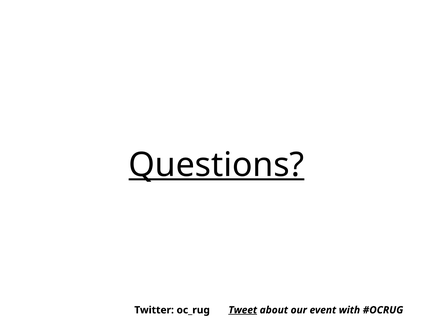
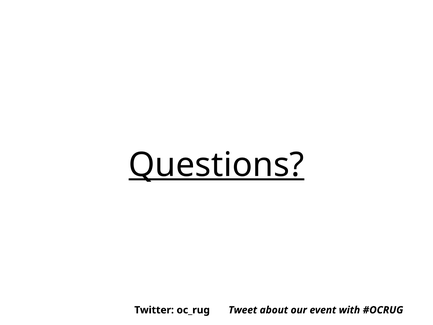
Tweet underline: present -> none (243, 310)
